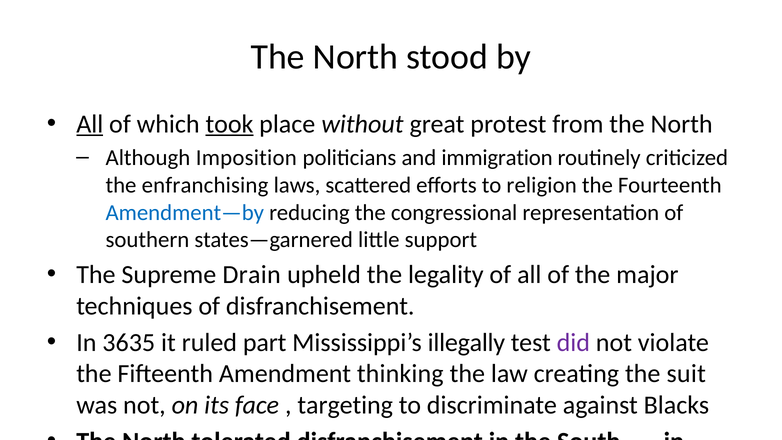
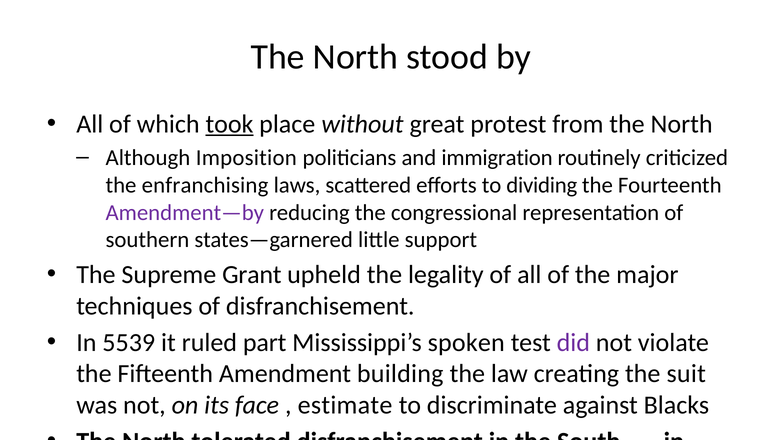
All underline: present -> none (90, 124)
religion: religion -> dividing (542, 185)
Amendment—by colour: blue -> purple (185, 212)
Drain: Drain -> Grant (252, 275)
3635: 3635 -> 5539 (129, 342)
illegally: illegally -> spoken (466, 342)
thinking: thinking -> building (400, 374)
targeting: targeting -> estimate (345, 405)
